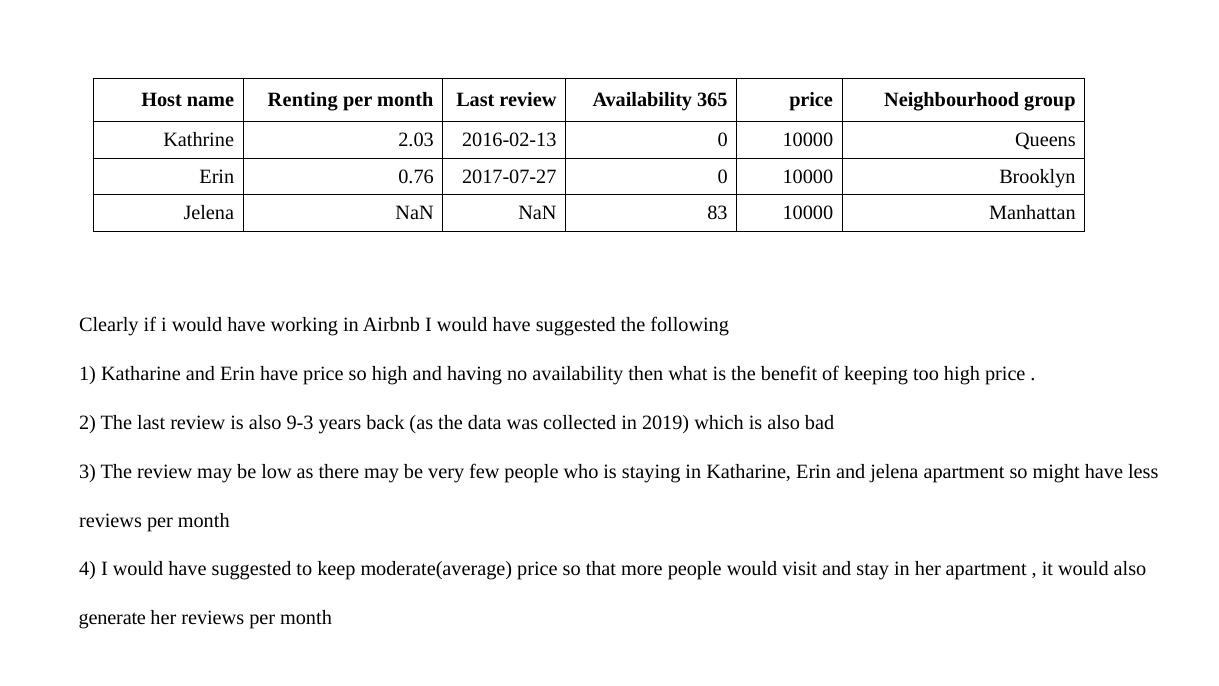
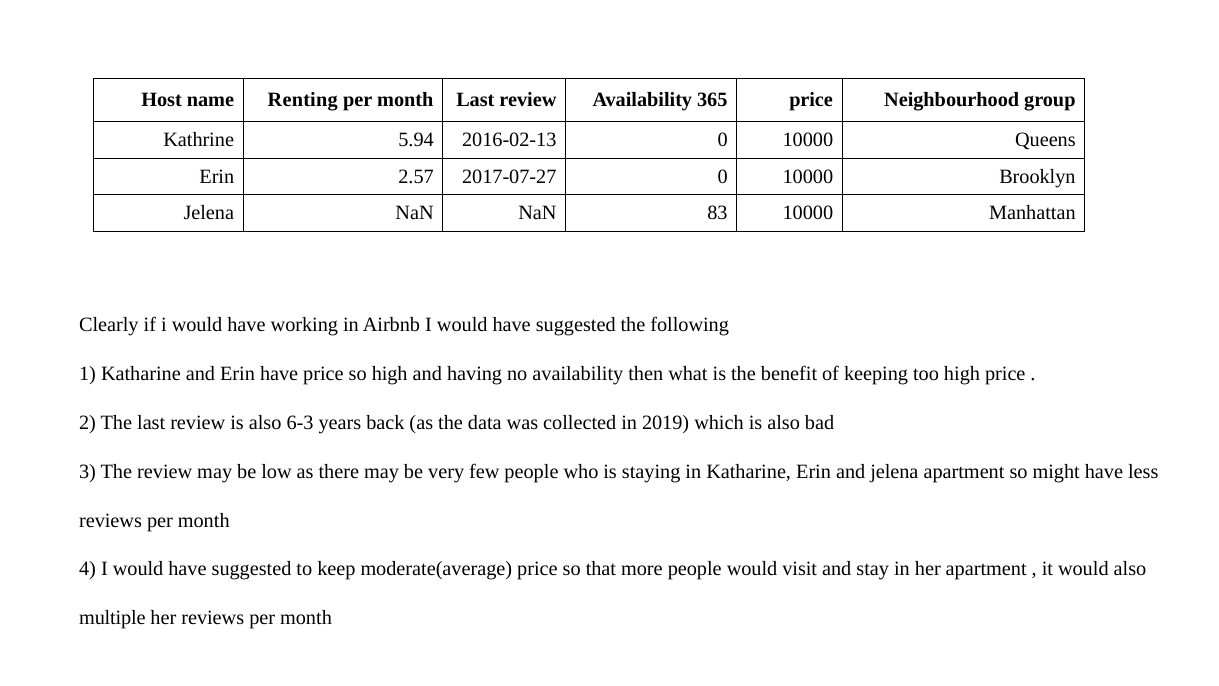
2.03: 2.03 -> 5.94 (416, 140)
0.76: 0.76 -> 2.57 (416, 177)
9-3: 9-3 -> 6-3 (300, 423)
generate: generate -> multiple (112, 618)
